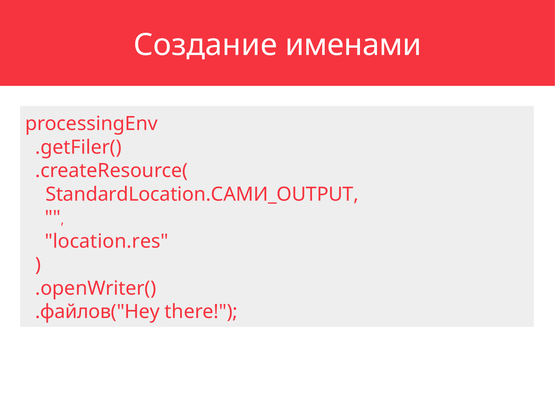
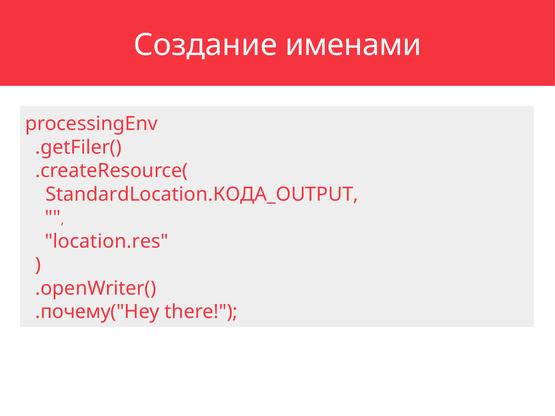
StandardLocation.САМИ_OUTPUT: StandardLocation.САМИ_OUTPUT -> StandardLocation.КОДА_OUTPUT (202, 195)
.файлов("Hey: .файлов("Hey -> .почему("Hey (97, 312)
